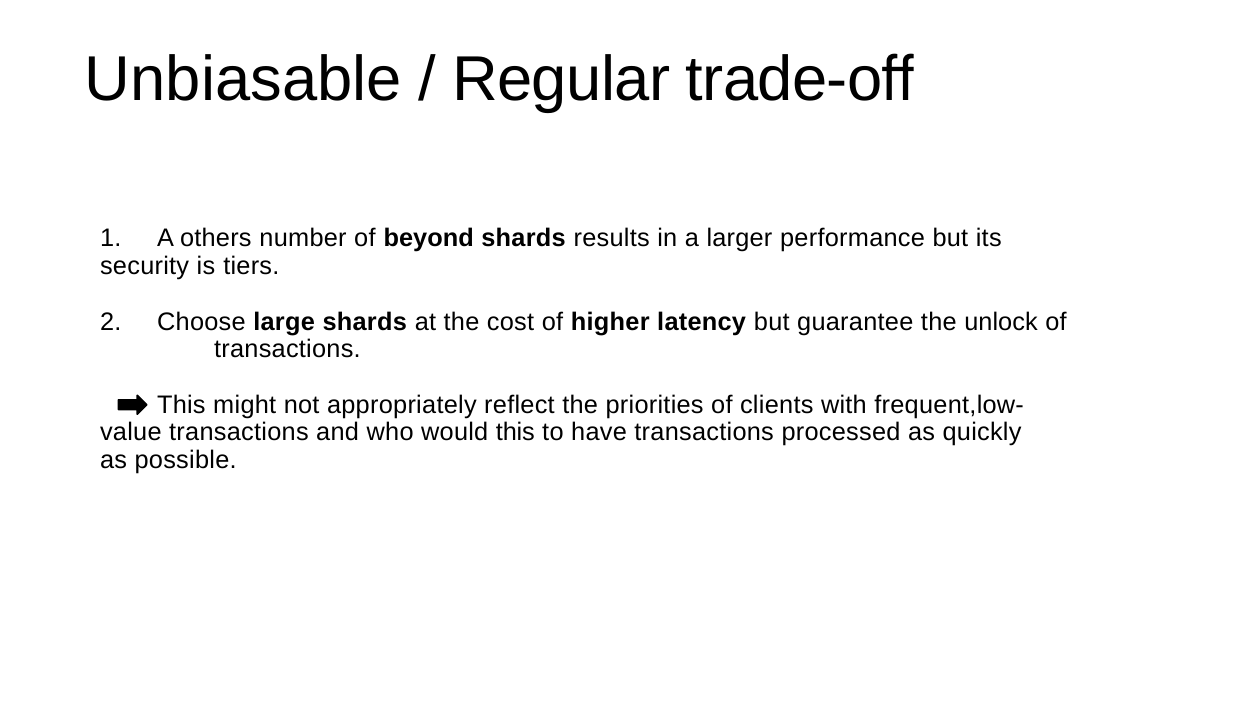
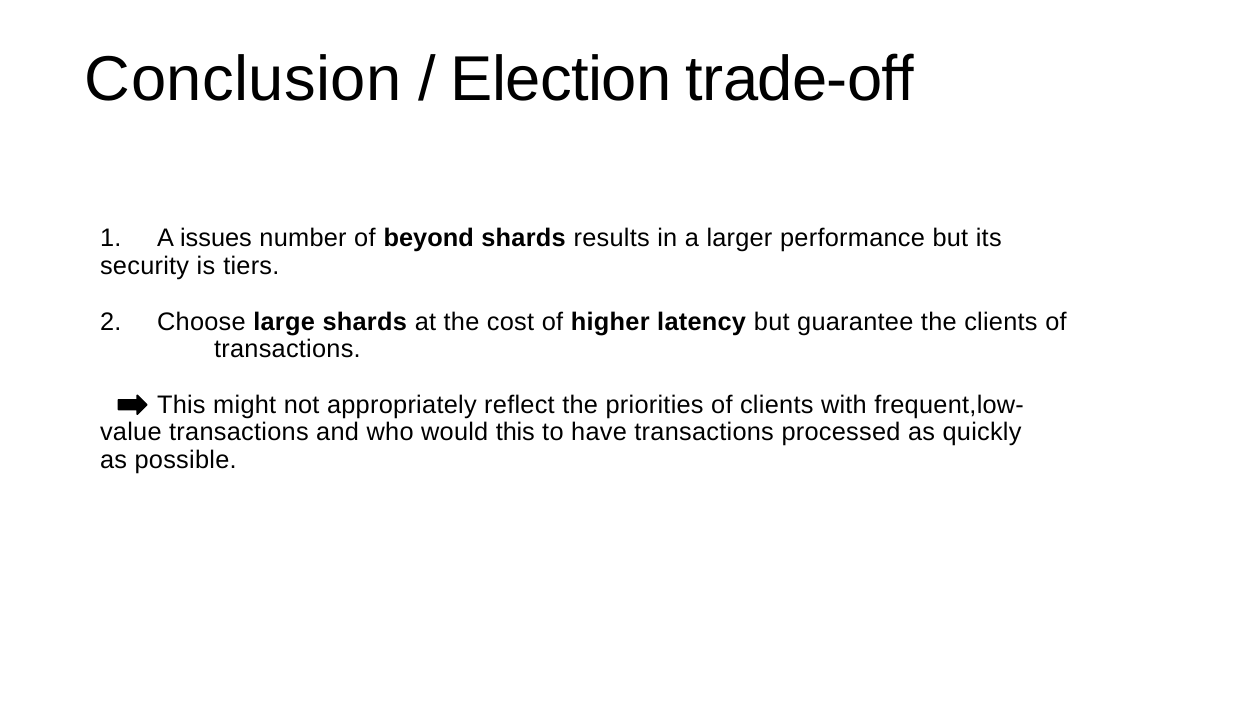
Unbiasable: Unbiasable -> Conclusion (243, 80)
Regular: Regular -> Election (561, 80)
others: others -> issues (216, 238)
the unlock: unlock -> clients (1001, 322)
